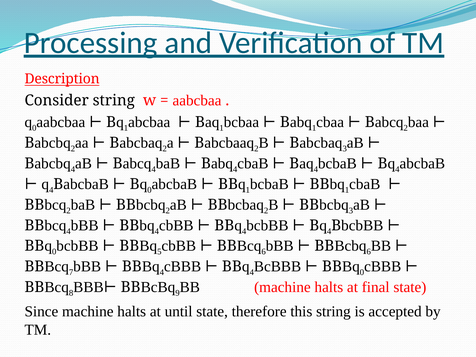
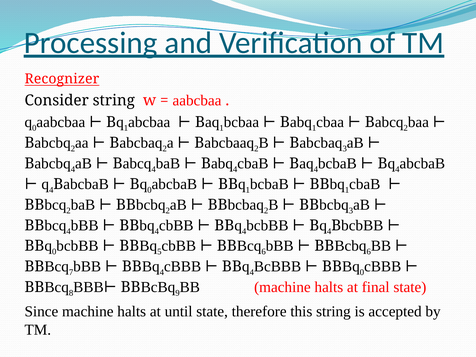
Description: Description -> Recognizer (62, 79)
